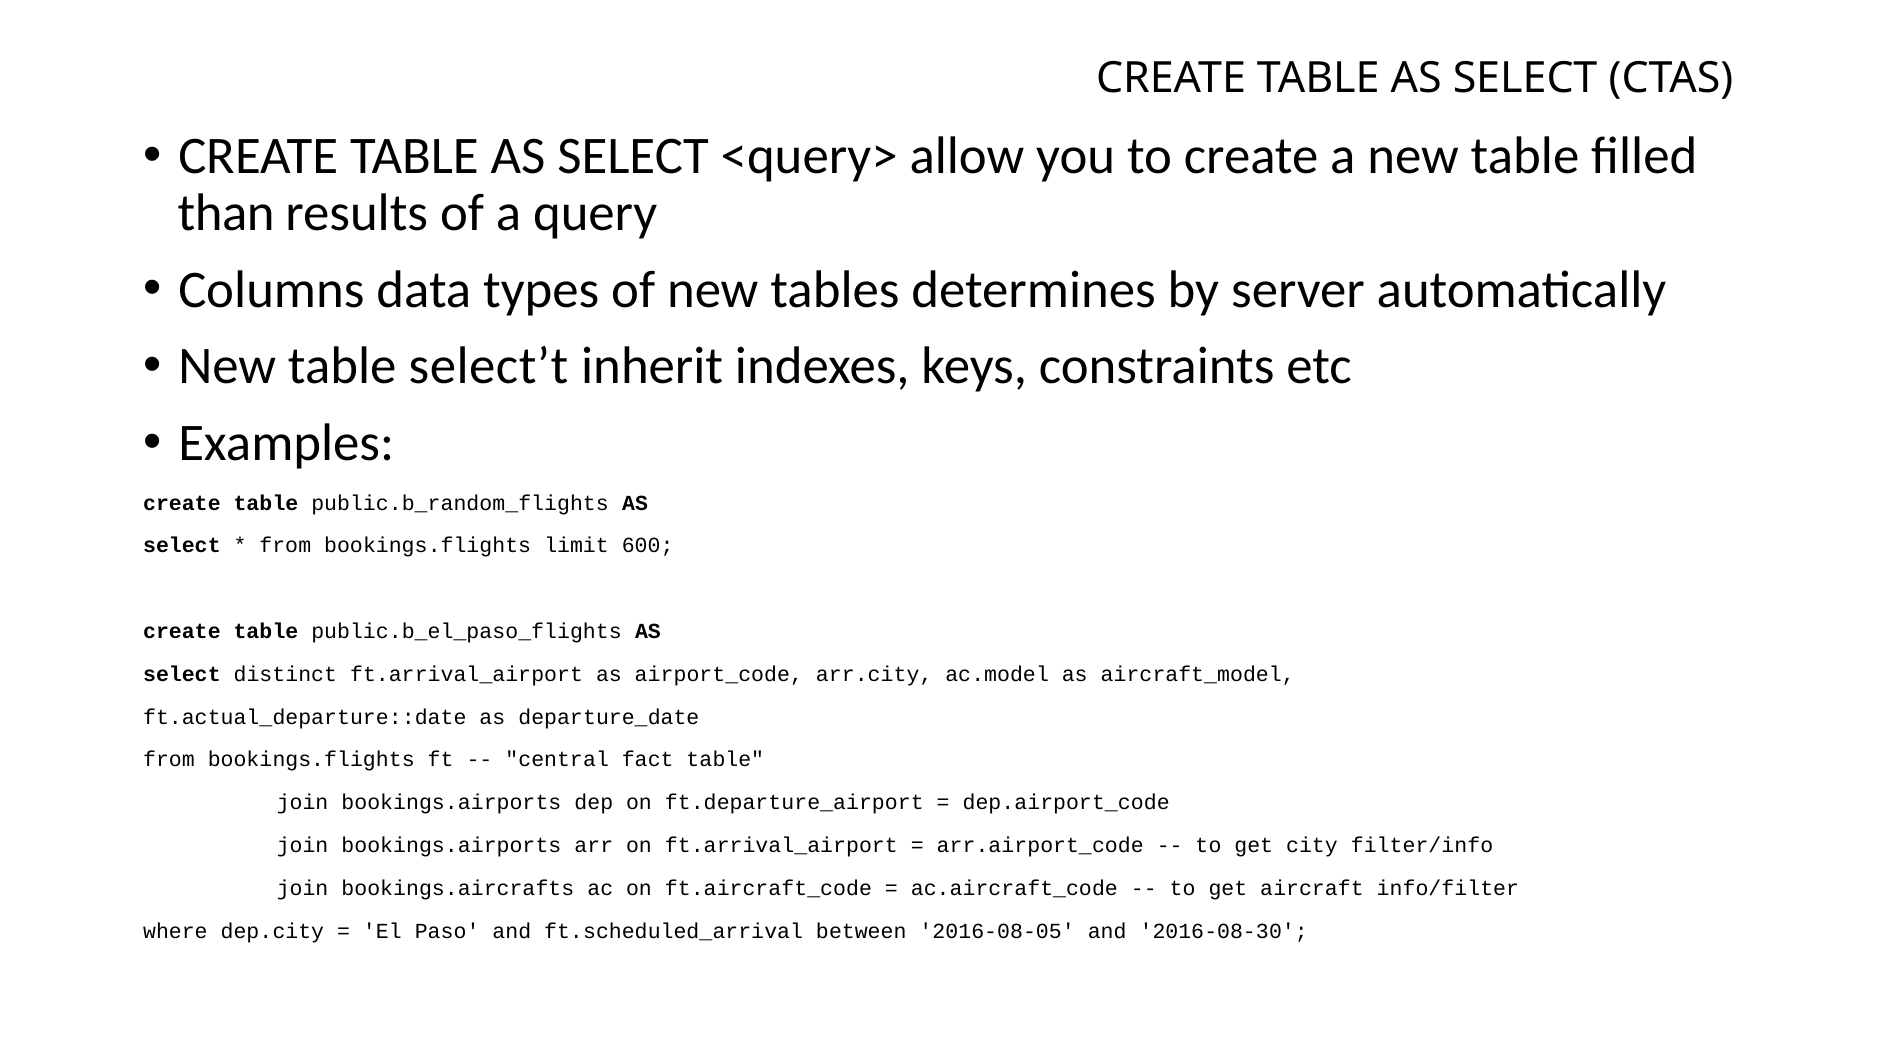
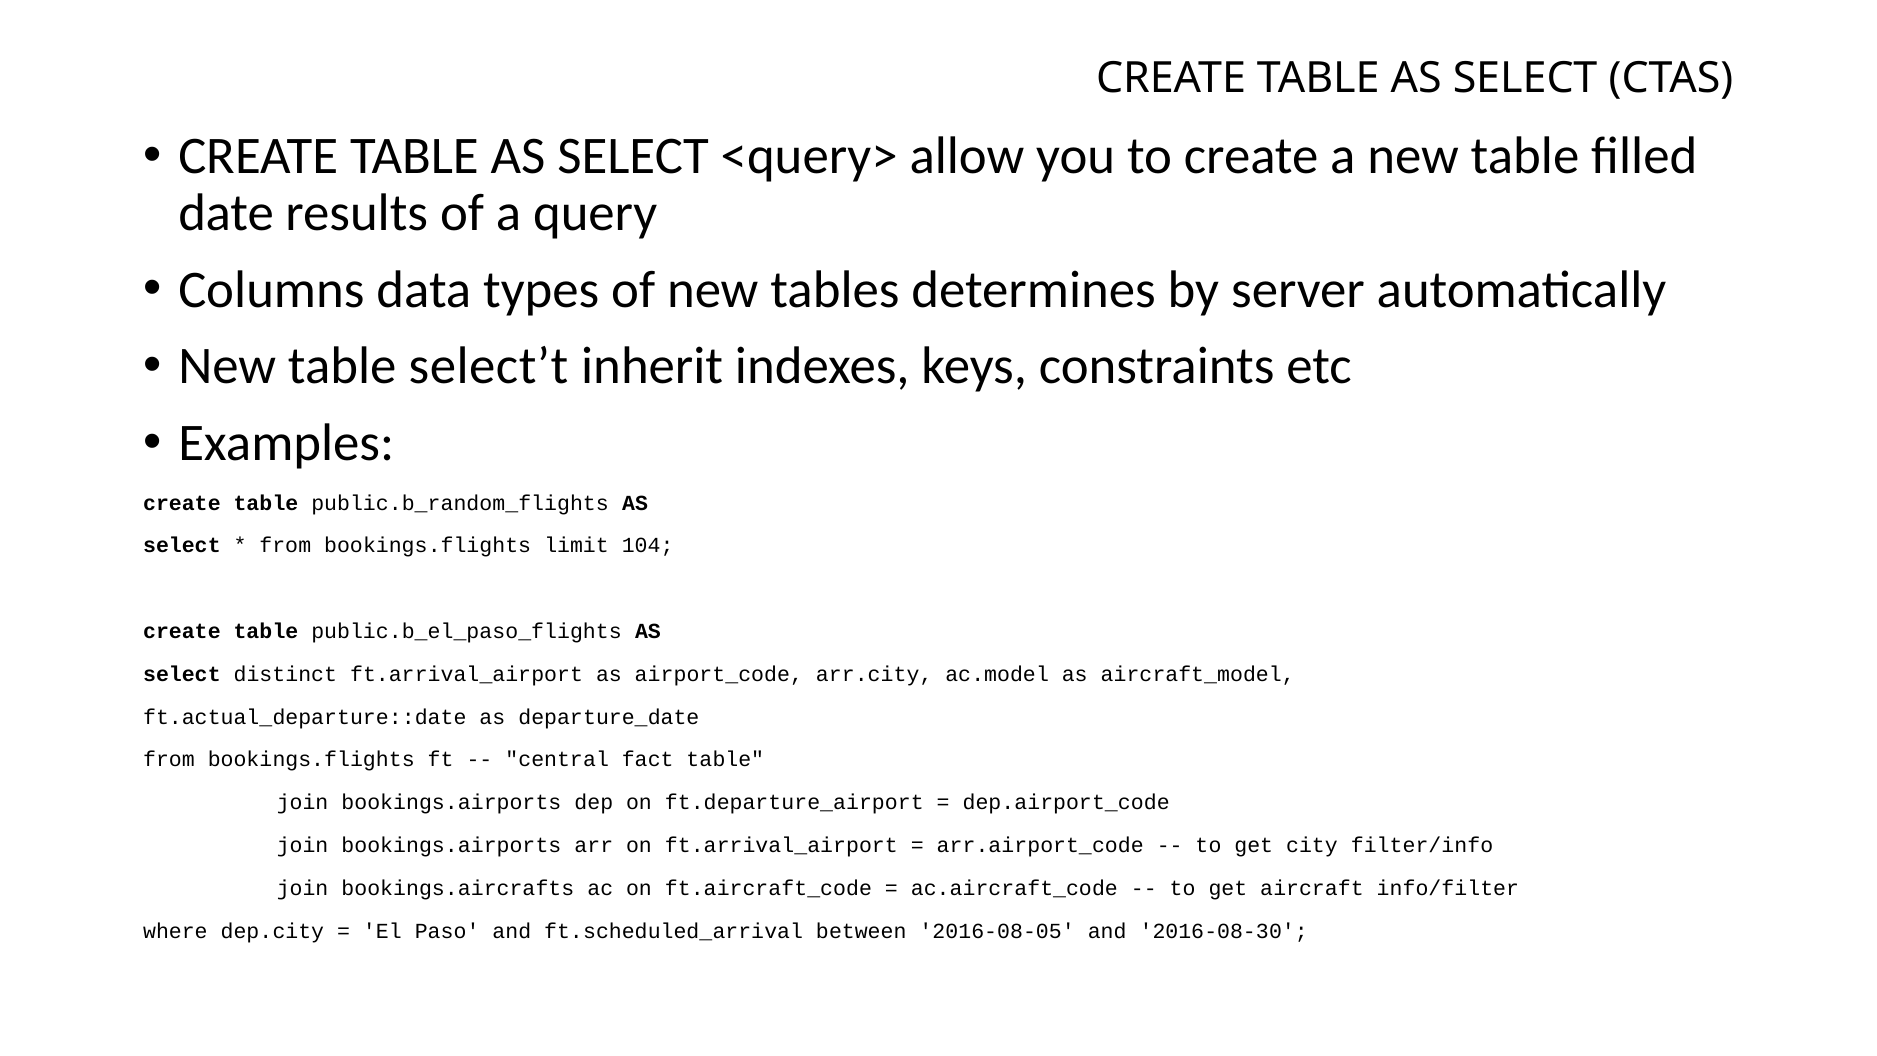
than: than -> date (226, 213)
600: 600 -> 104 (648, 546)
